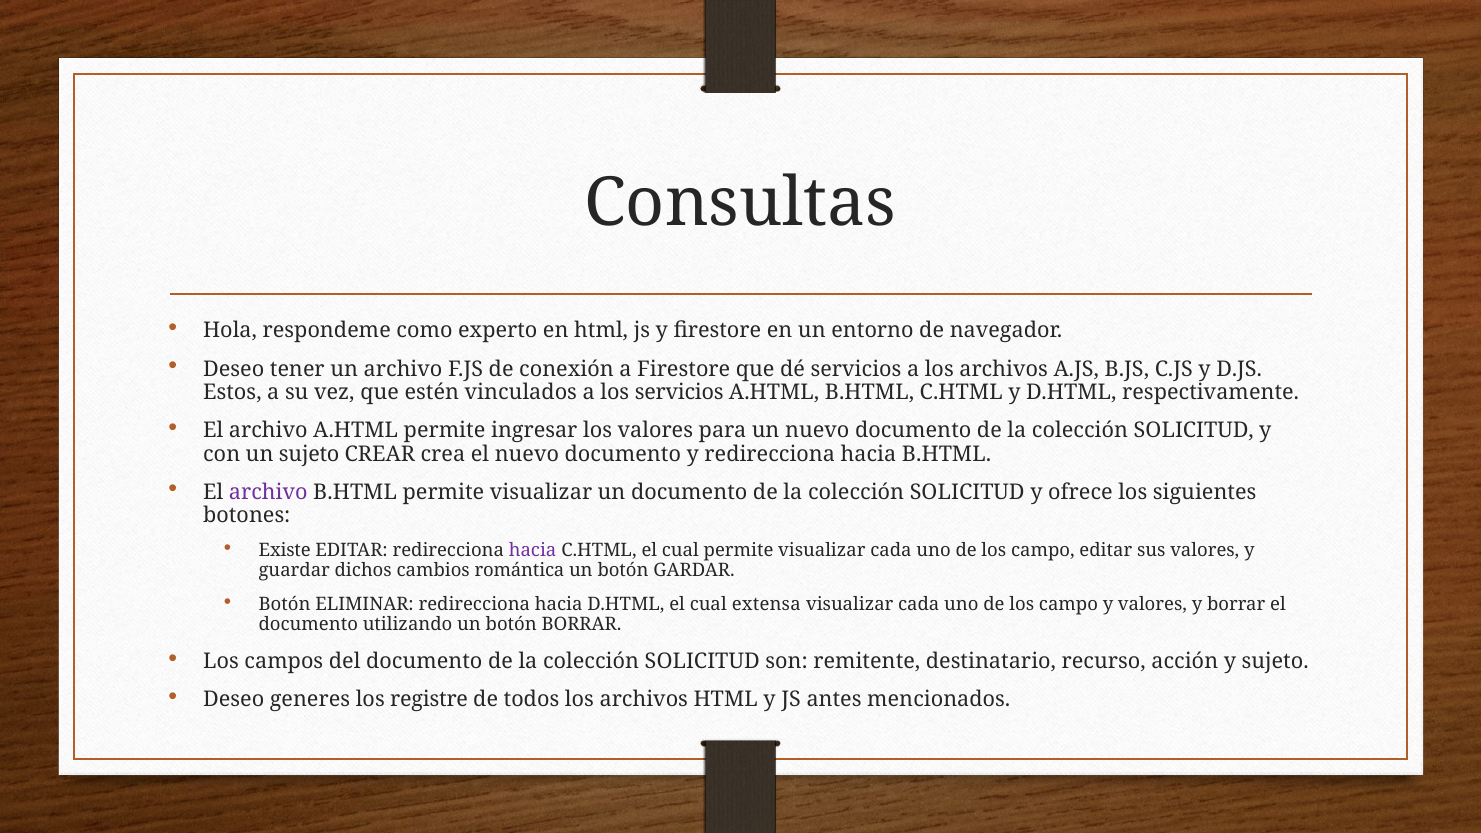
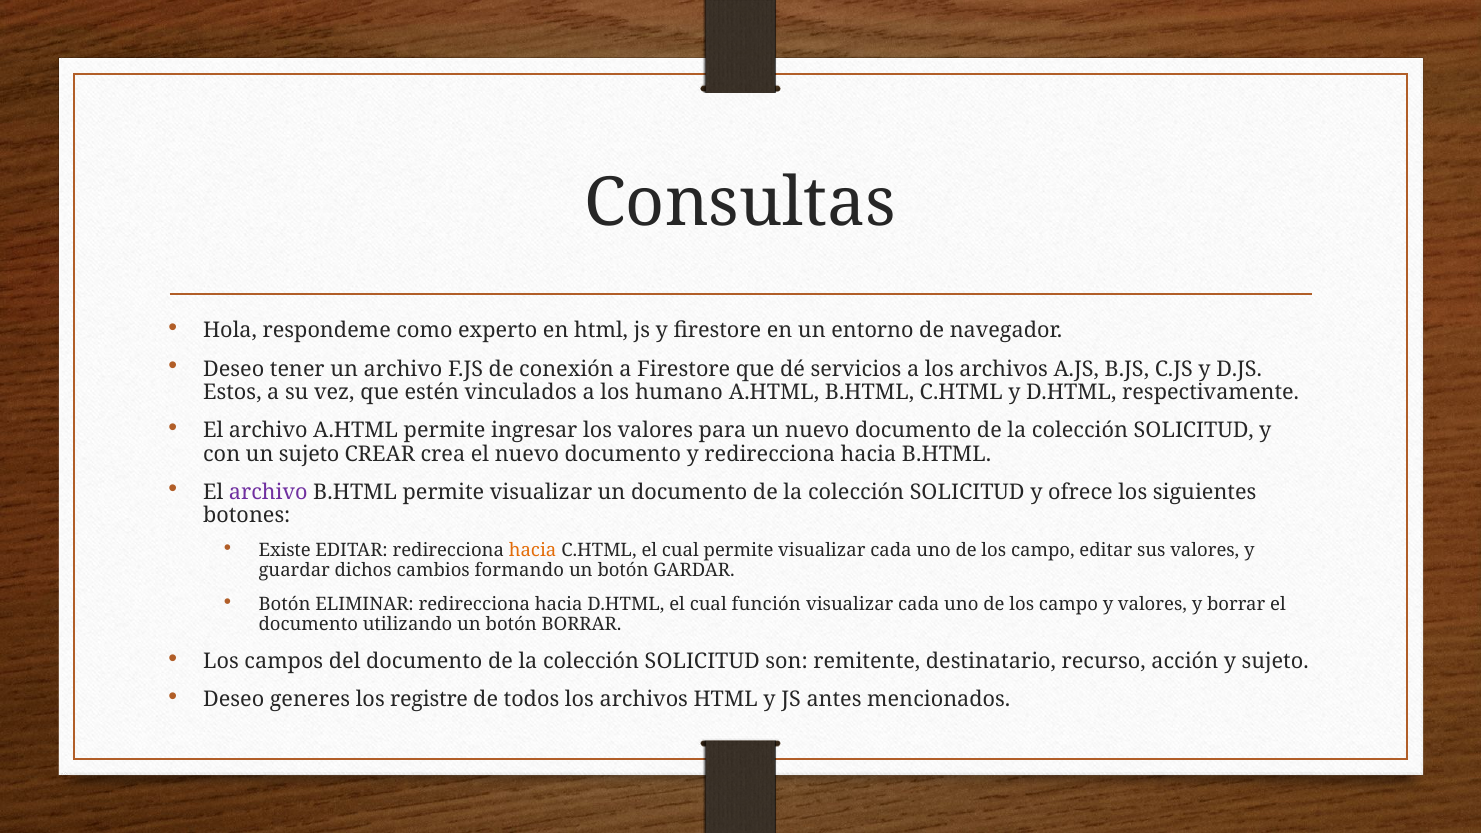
los servicios: servicios -> humano (679, 392)
hacia colour: purple -> orange (533, 551)
romántica: romántica -> formando (519, 571)
extensa: extensa -> función (766, 604)
